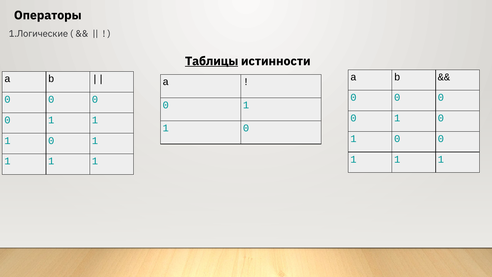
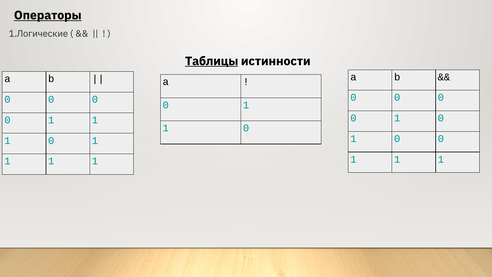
Операторы underline: none -> present (48, 15)
